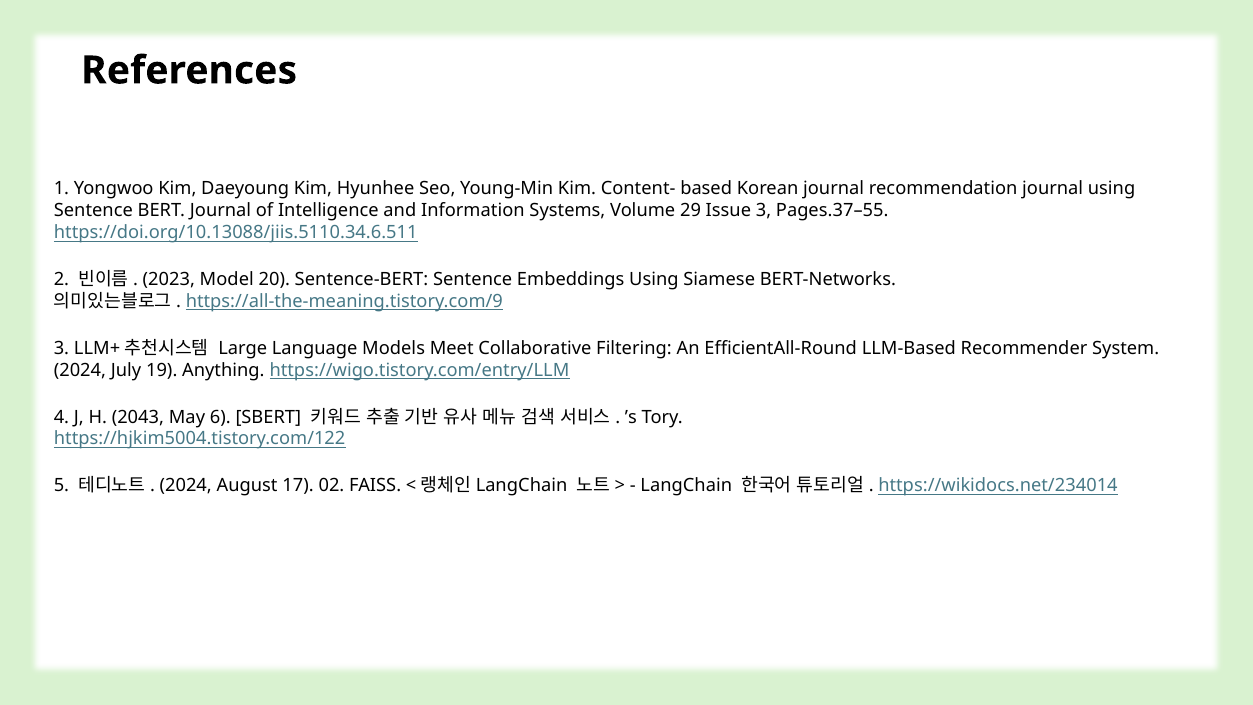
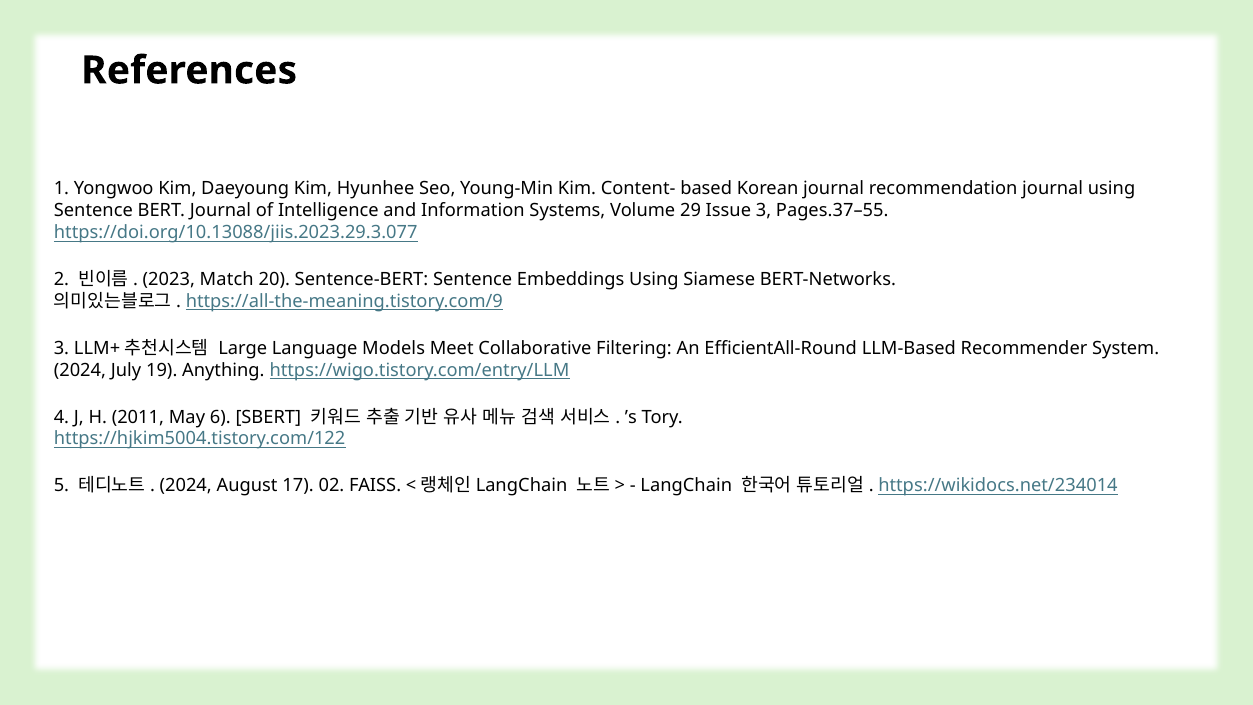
https://doi.org/10.13088/jiis.5110.34.6.511: https://doi.org/10.13088/jiis.5110.34.6.511 -> https://doi.org/10.13088/jiis.2023.29.3.077 (236, 232)
Model: Model -> Match (227, 279)
2043: 2043 -> 2011 (138, 417)
